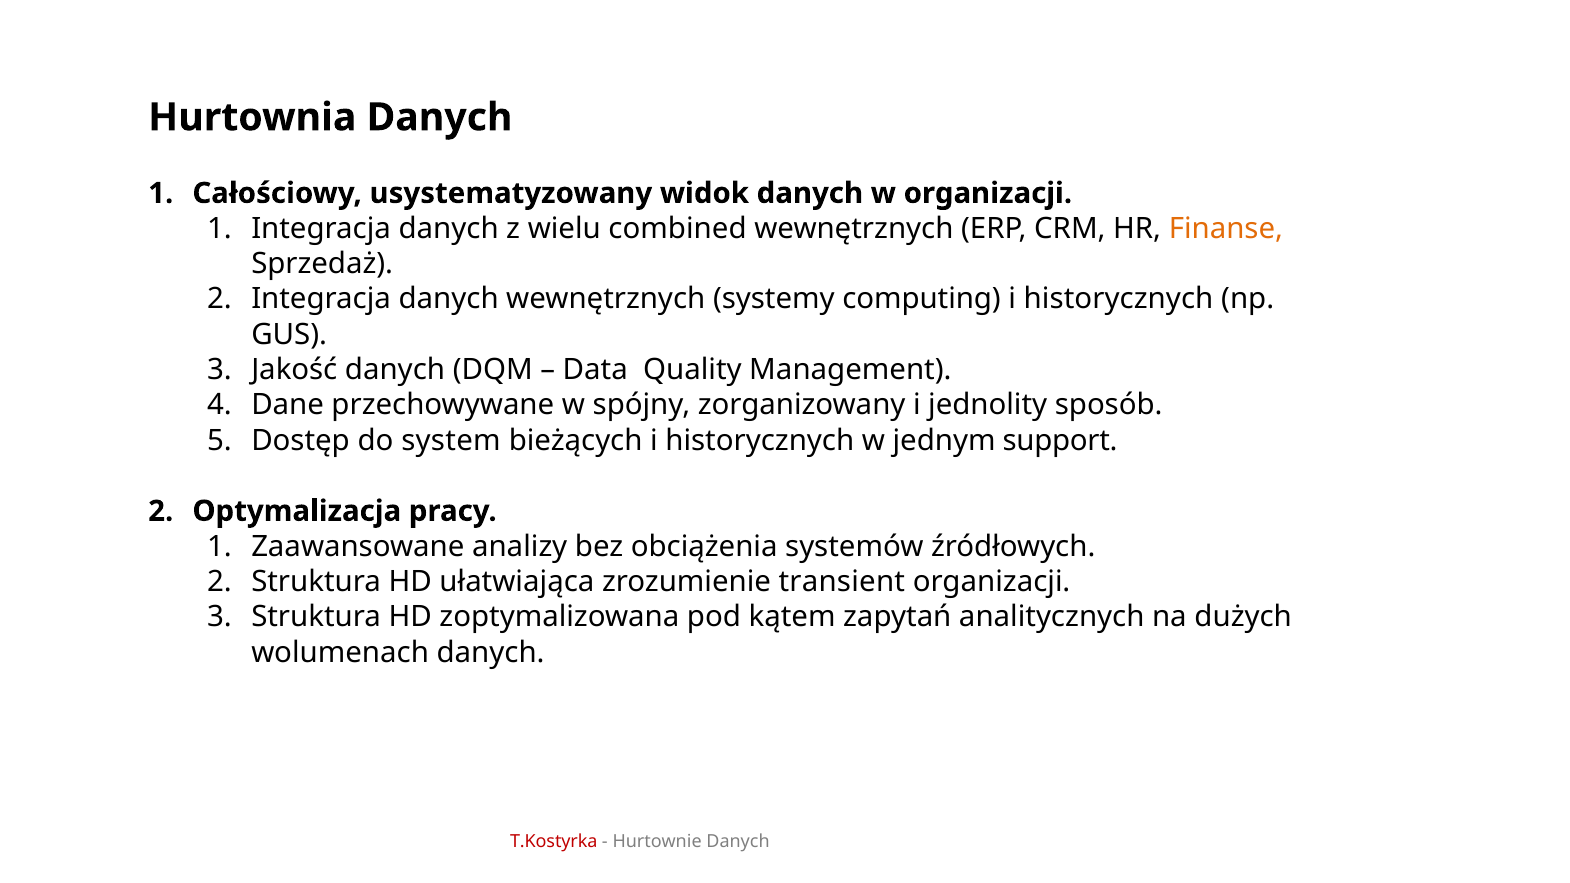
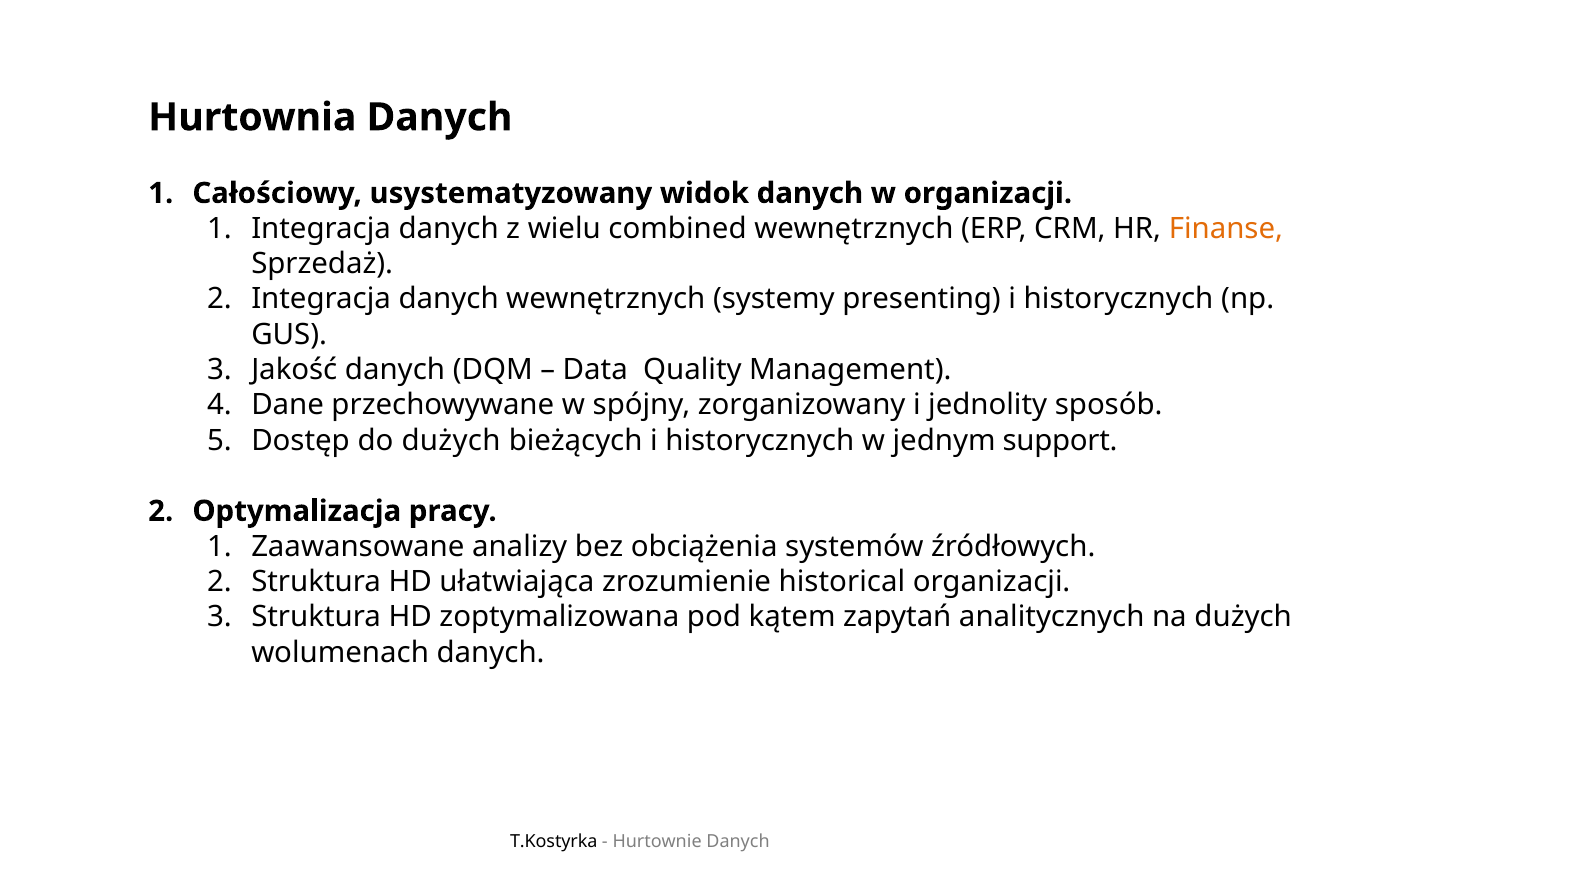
computing: computing -> presenting (922, 299)
do system: system -> dużych (451, 441)
transient: transient -> historical (842, 582)
T.Kostyrka colour: red -> black (554, 842)
